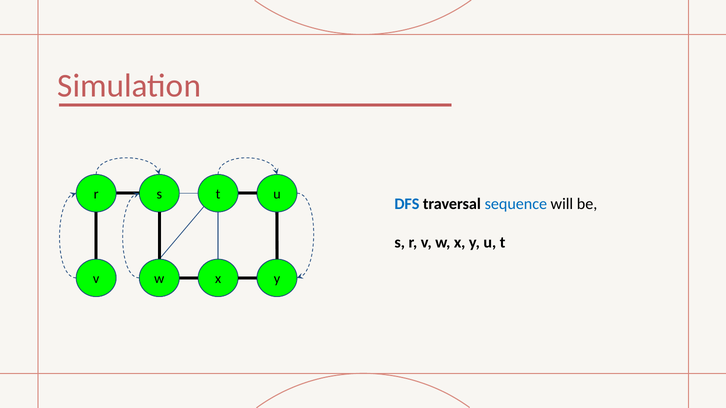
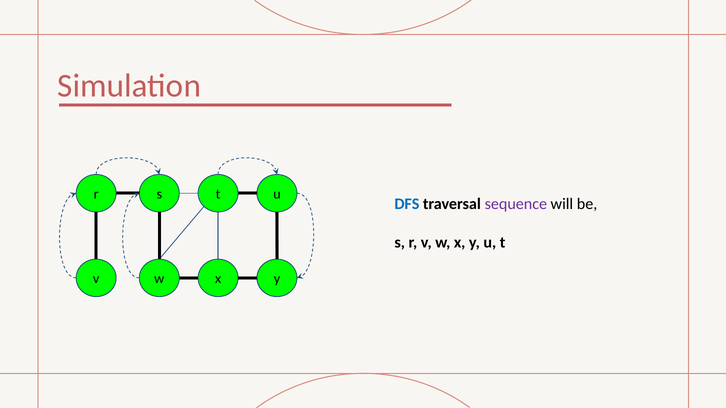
sequence colour: blue -> purple (516, 204)
